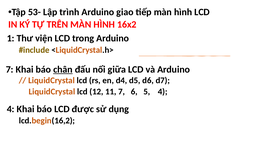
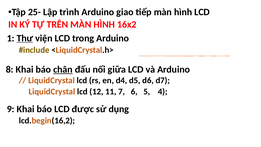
53-: 53- -> 25- (34, 12)
Thư underline: none -> present (25, 38)
7: 7 -> 8 (10, 69)
4: 4 -> 9 (11, 109)
